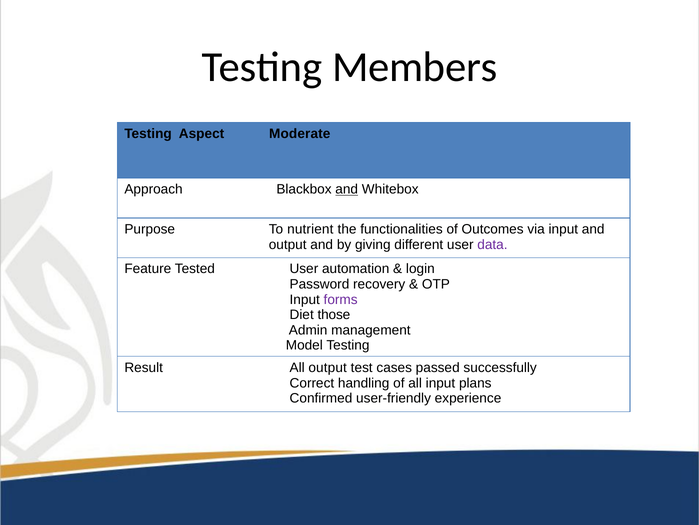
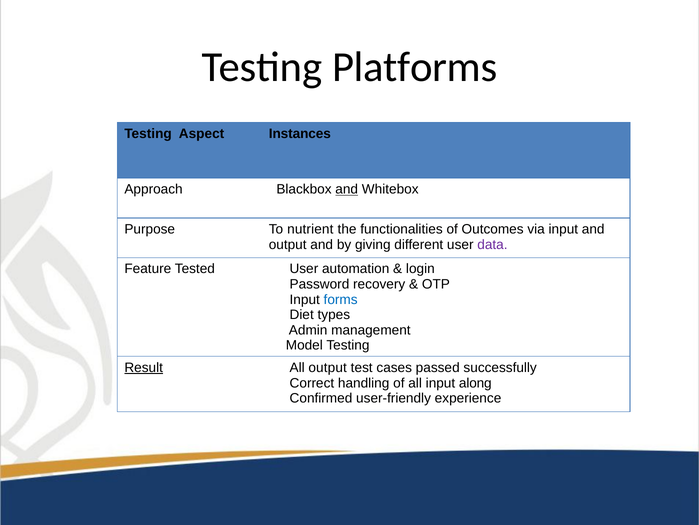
Members: Members -> Platforms (415, 67)
Moderate: Moderate -> Instances (300, 134)
forms colour: purple -> blue (341, 299)
those: those -> types (334, 314)
Result underline: none -> present (144, 367)
plans: plans -> along (475, 383)
